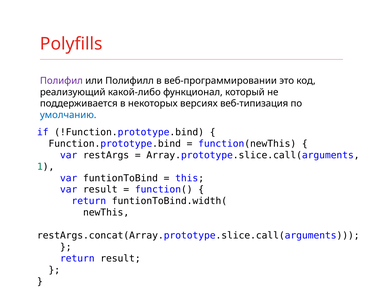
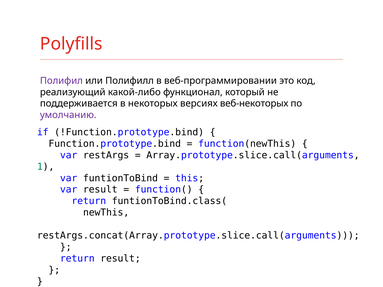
веб-типизация: веб-типизация -> веб-некоторых (254, 104)
умолчанию colour: blue -> purple (68, 115)
funtionToBind.width(: funtionToBind.width( -> funtionToBind.class( (169, 201)
